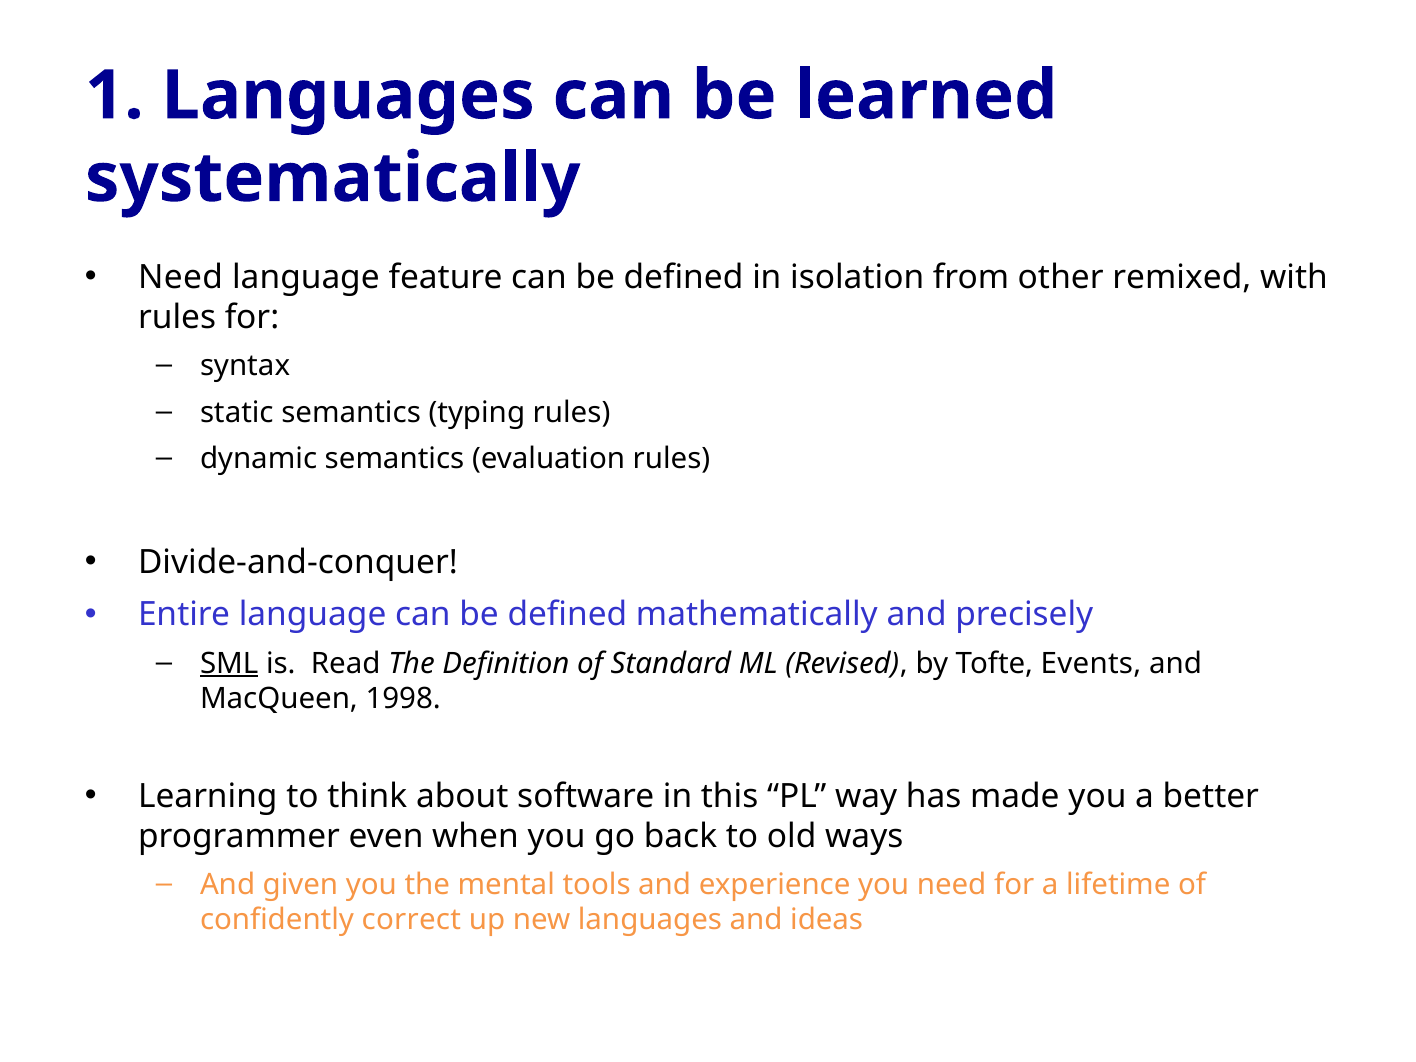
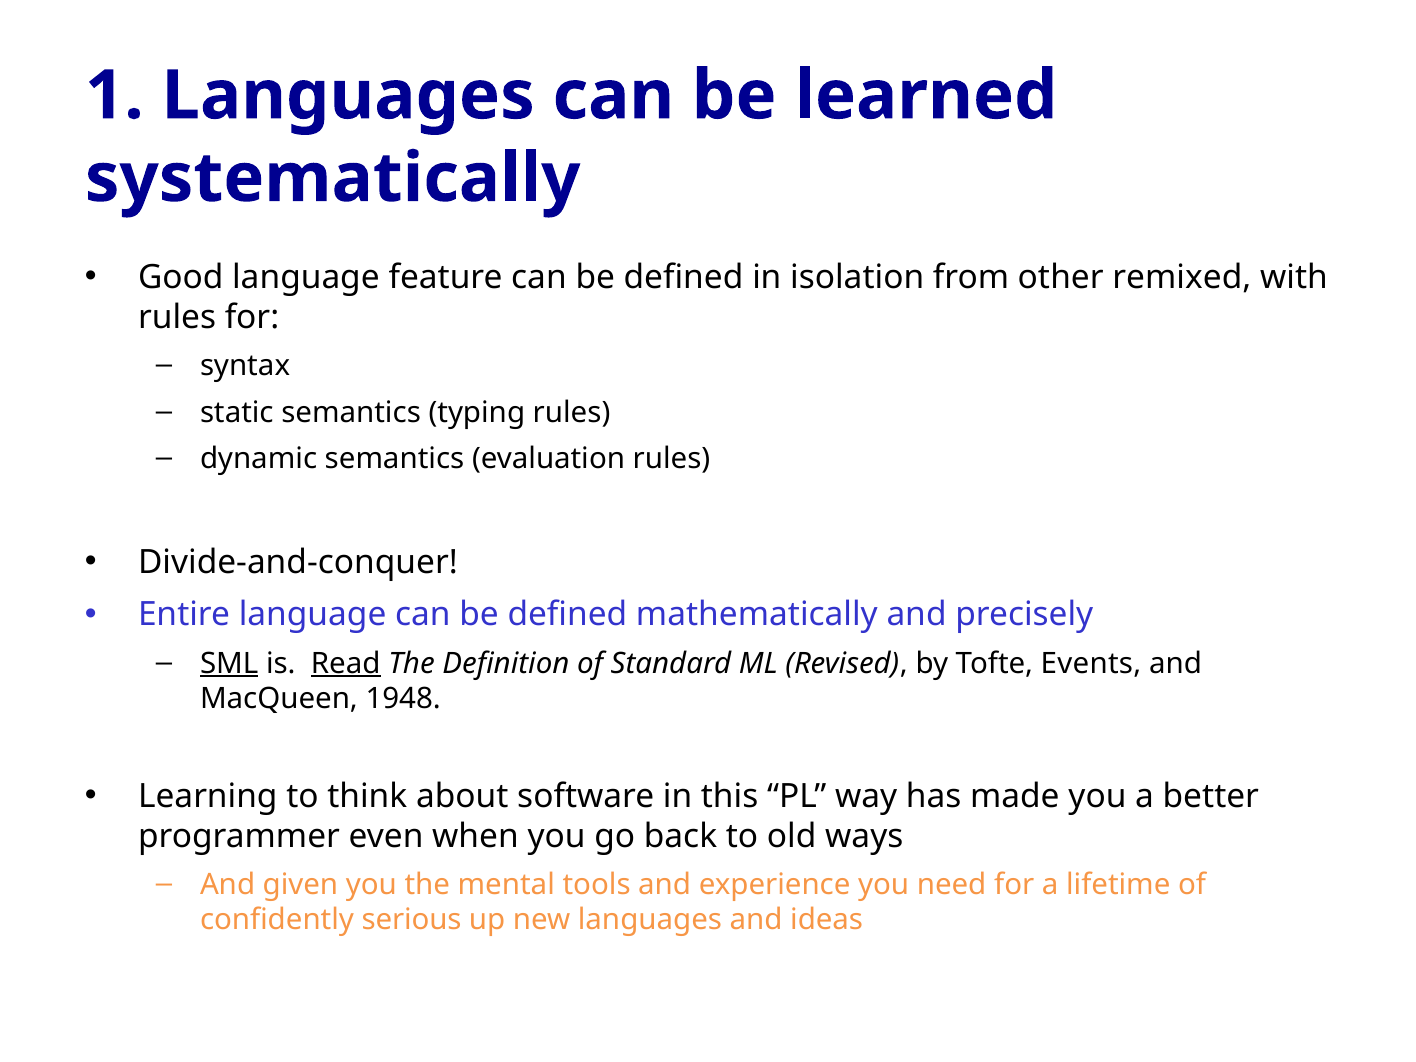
Need: Need -> Good (181, 277)
Read underline: none -> present (346, 663)
1998: 1998 -> 1948 (403, 699)
correct: correct -> serious (412, 920)
